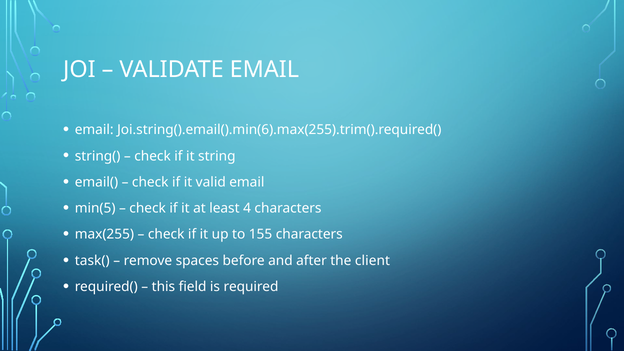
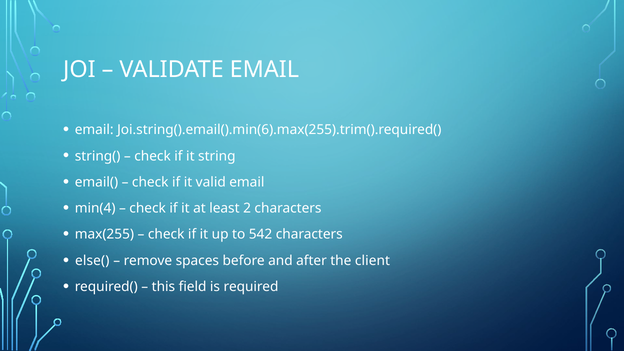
min(5: min(5 -> min(4 (95, 208)
4: 4 -> 2 (247, 208)
155: 155 -> 542 (261, 234)
task(: task( -> else( (92, 261)
